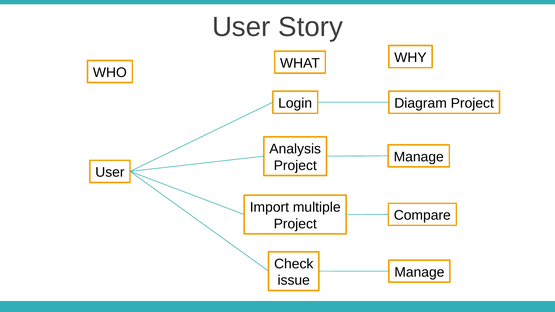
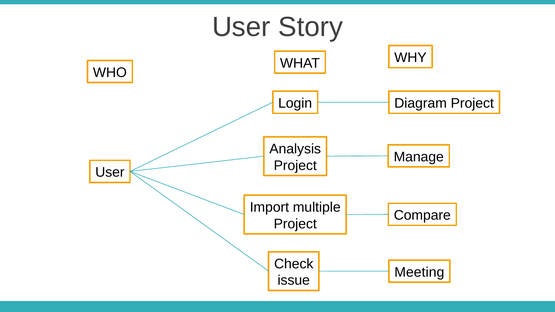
Manage: Manage -> Meeting (419, 272)
